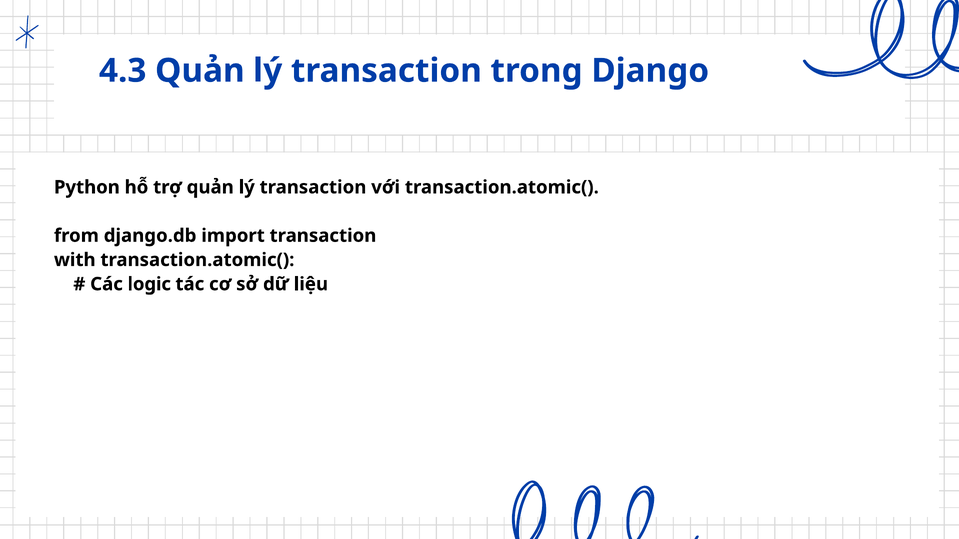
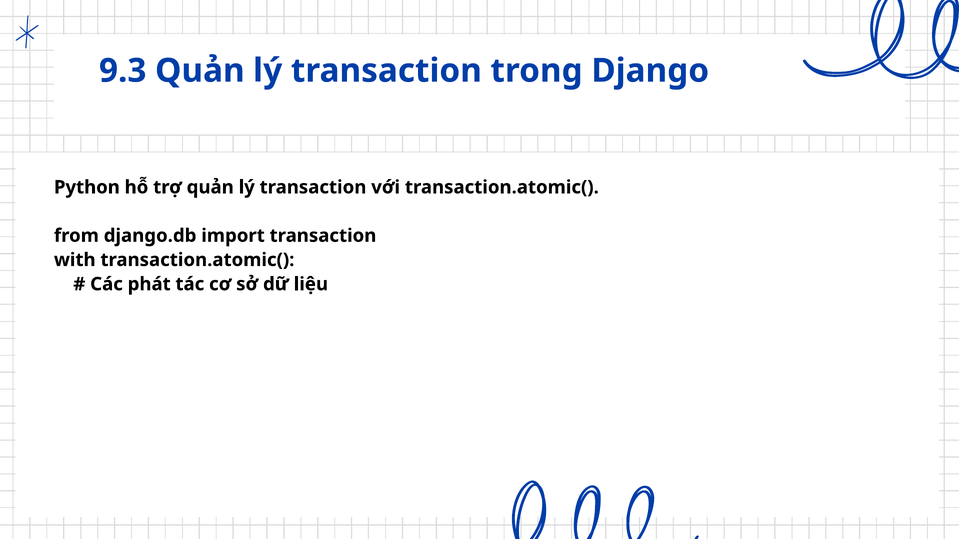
4.3: 4.3 -> 9.3 (123, 71)
logic: logic -> phát (149, 284)
